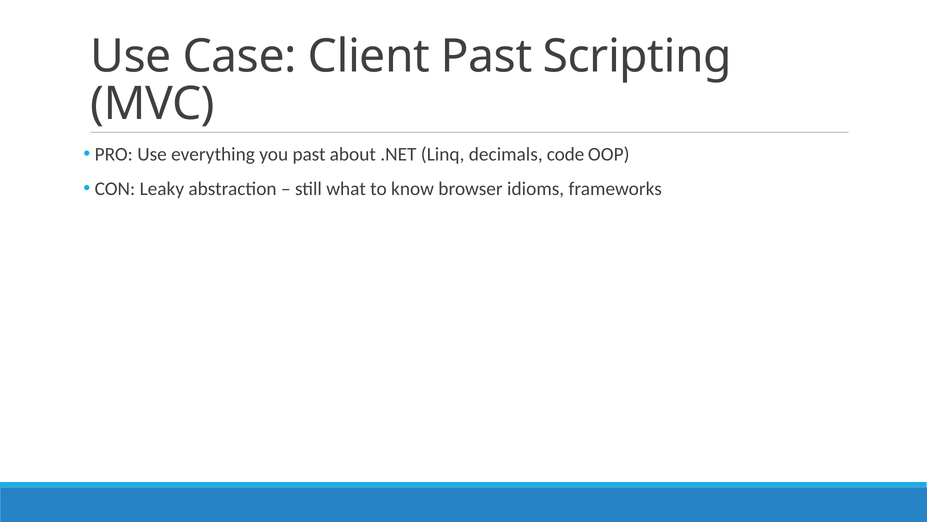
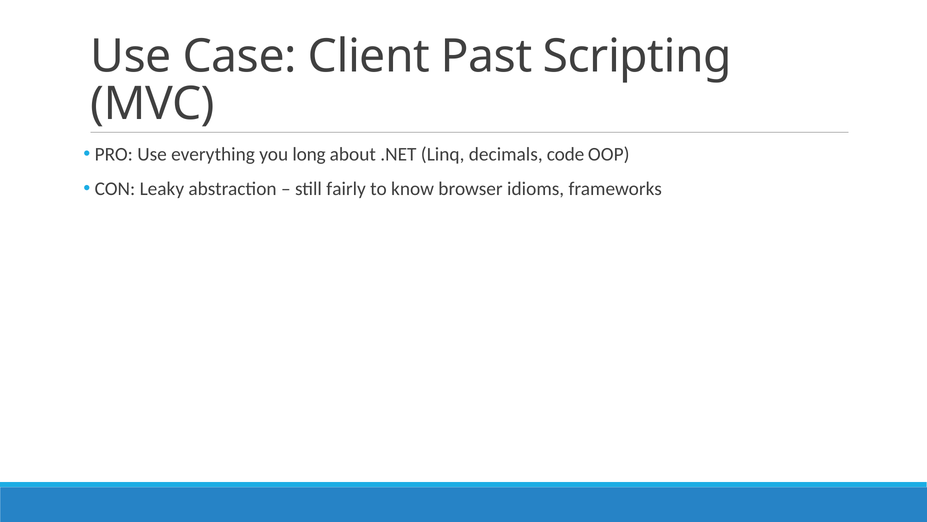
you past: past -> long (309, 154)
what: what -> fairly (346, 189)
